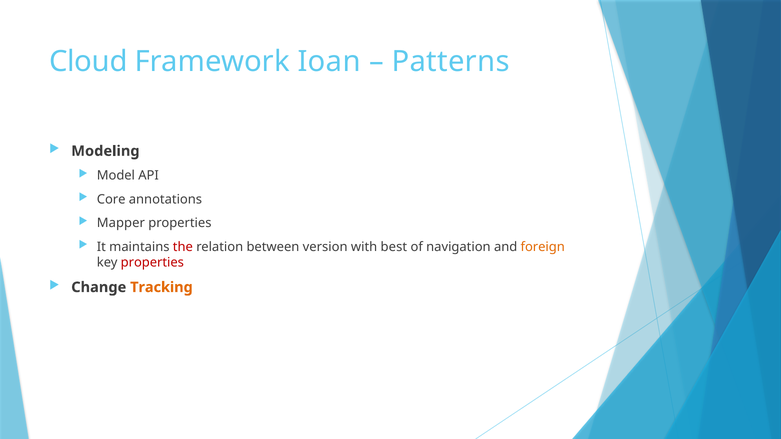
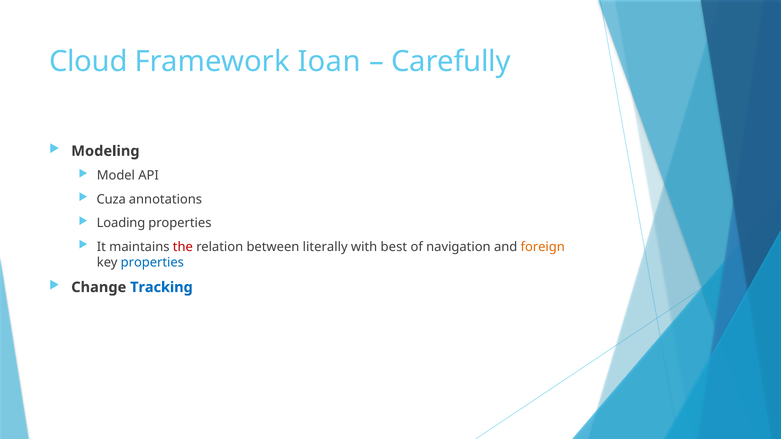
Patterns: Patterns -> Carefully (451, 62)
Core: Core -> Cuza (111, 200)
Mapper: Mapper -> Loading (121, 223)
version: version -> literally (325, 247)
properties colour: red -> blue (152, 263)
Tracking colour: orange -> blue (161, 287)
